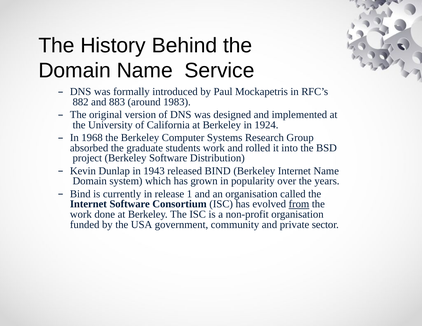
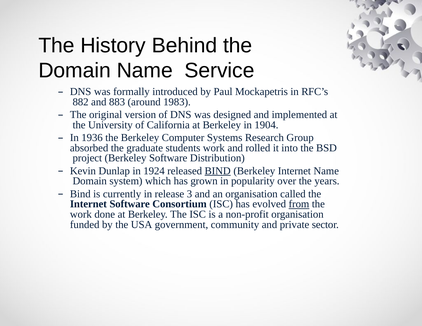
1924: 1924 -> 1904 (266, 125)
1968: 1968 -> 1936 (92, 138)
1943: 1943 -> 1924 (154, 171)
BIND underline: none -> present (218, 171)
1: 1 -> 3 (189, 194)
